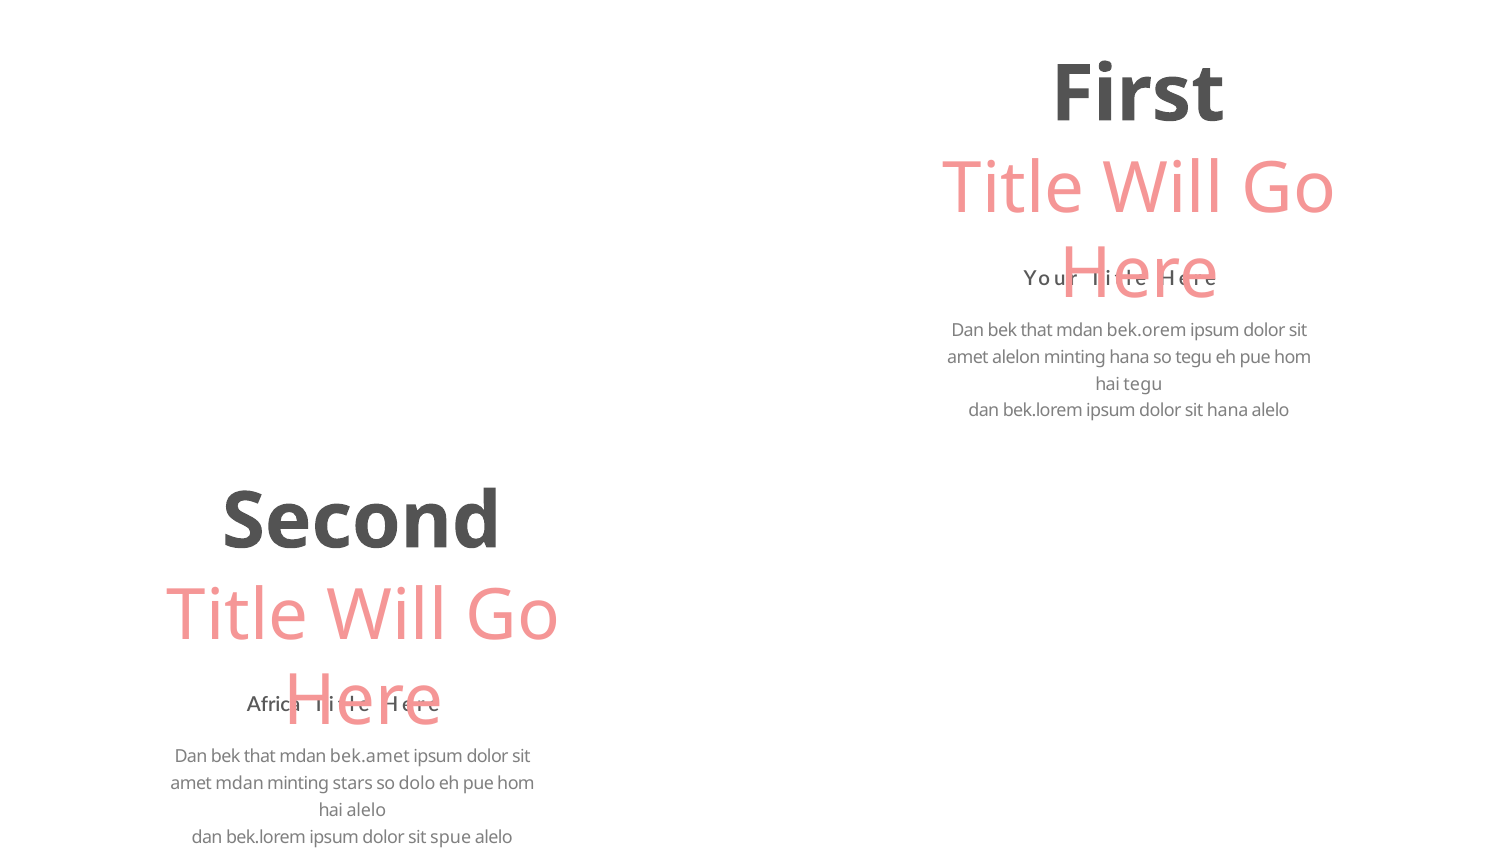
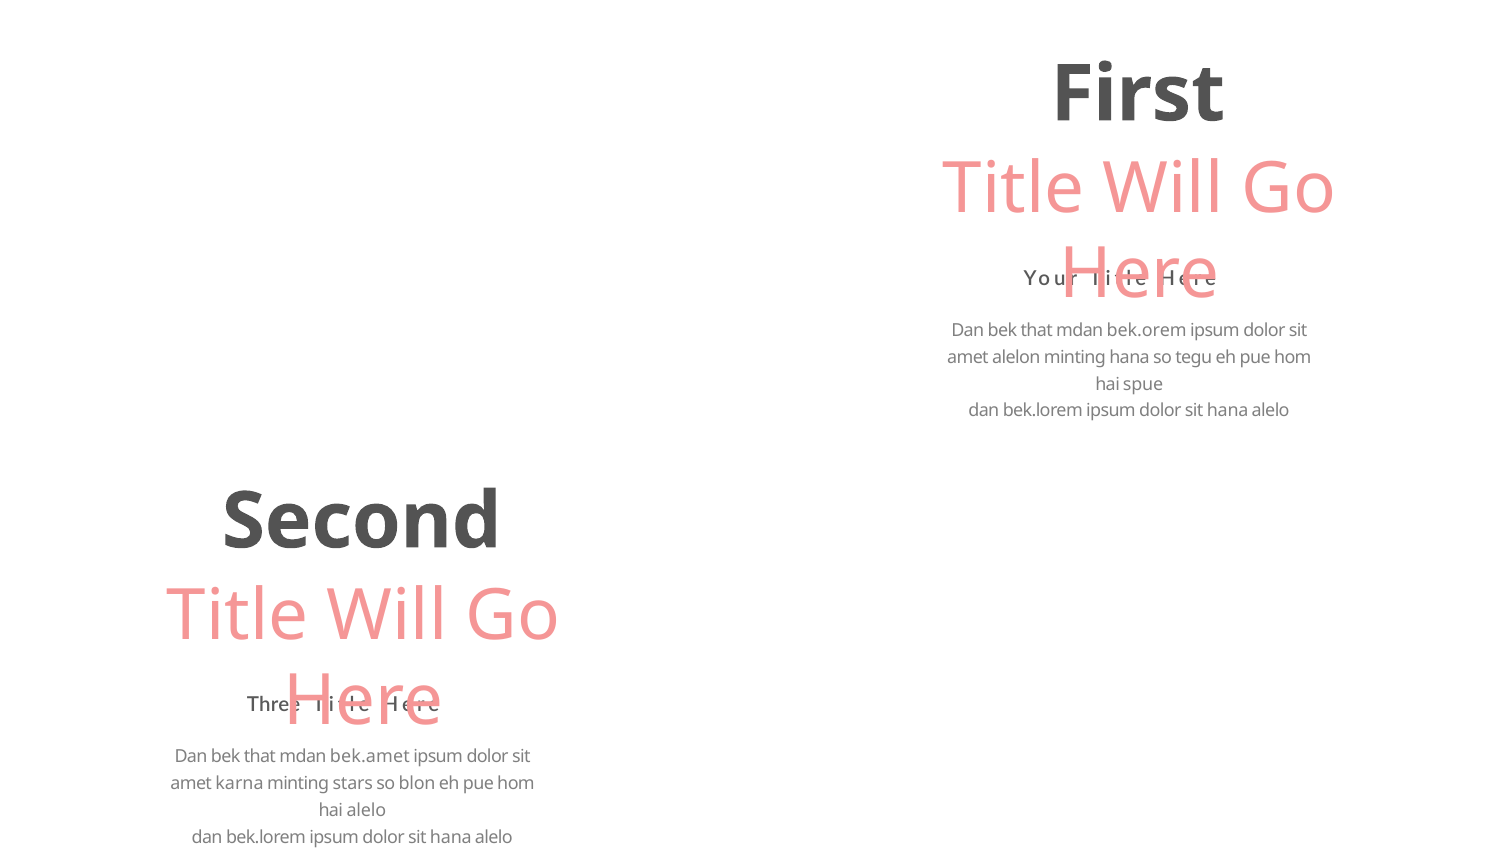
hai tegu: tegu -> spue (1143, 384)
Africa: Africa -> Three (274, 704)
amet mdan: mdan -> karna (240, 783)
dolo: dolo -> blon (417, 783)
spue: spue -> hana (451, 837)
